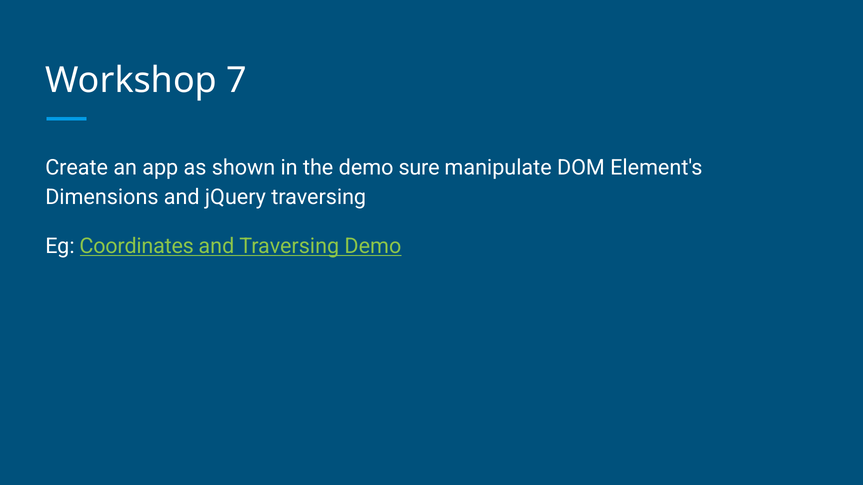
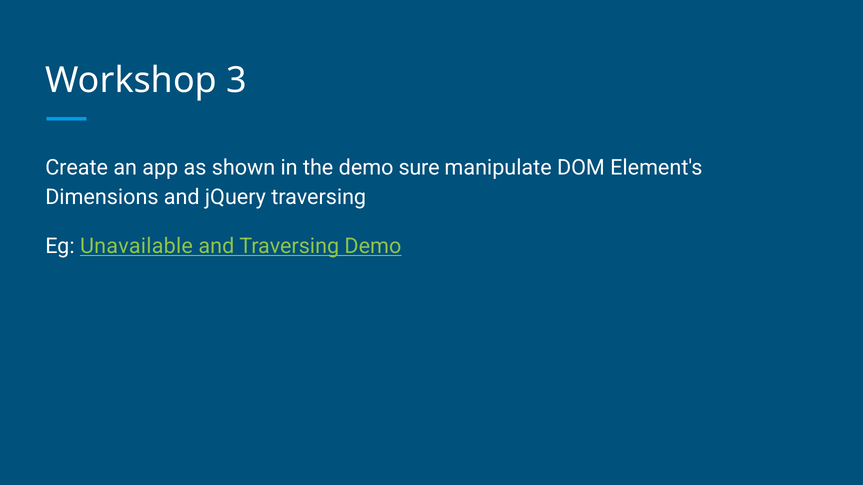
7: 7 -> 3 (236, 80)
Coordinates: Coordinates -> Unavailable (136, 246)
